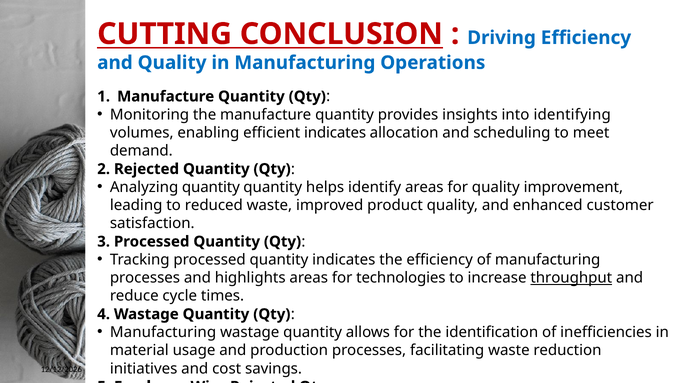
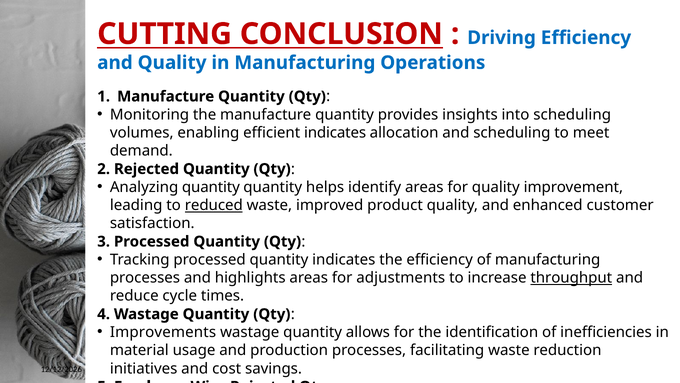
into identifying: identifying -> scheduling (572, 114)
reduced underline: none -> present (214, 205)
technologies: technologies -> adjustments (401, 278)
Manufacturing: Manufacturing -> Improvements (163, 332)
